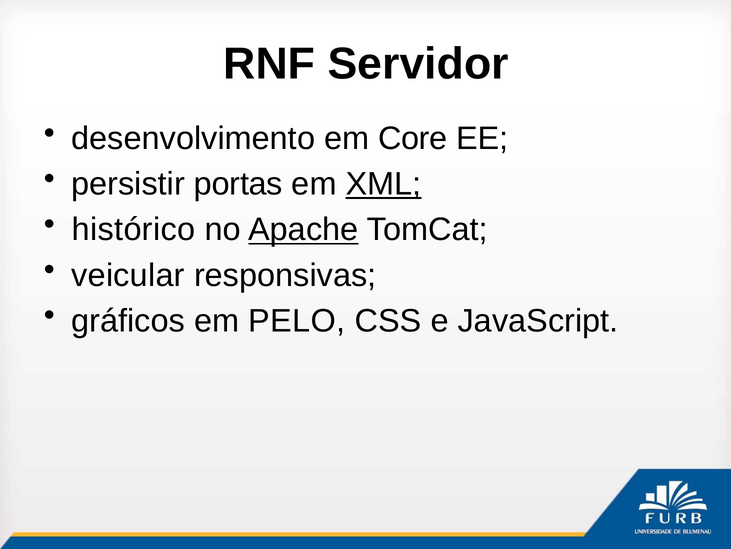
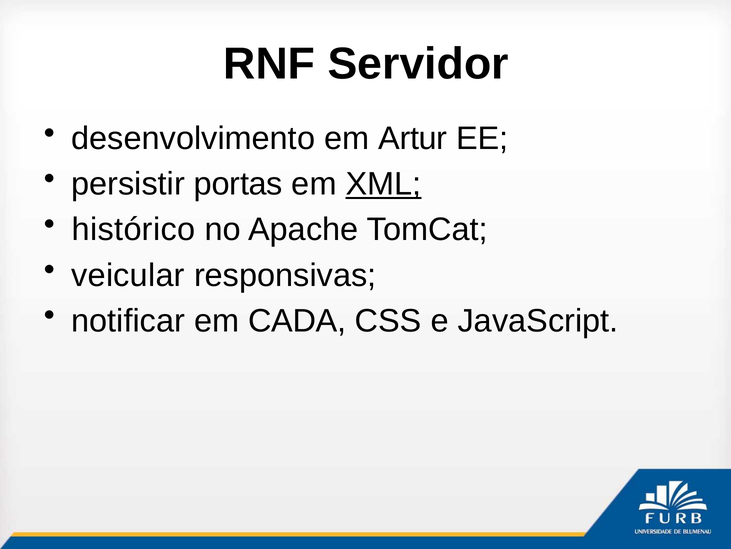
Core: Core -> Artur (413, 138)
Apache underline: present -> none (303, 229)
gráficos: gráficos -> notificar (128, 321)
PELO: PELO -> CADA (297, 321)
